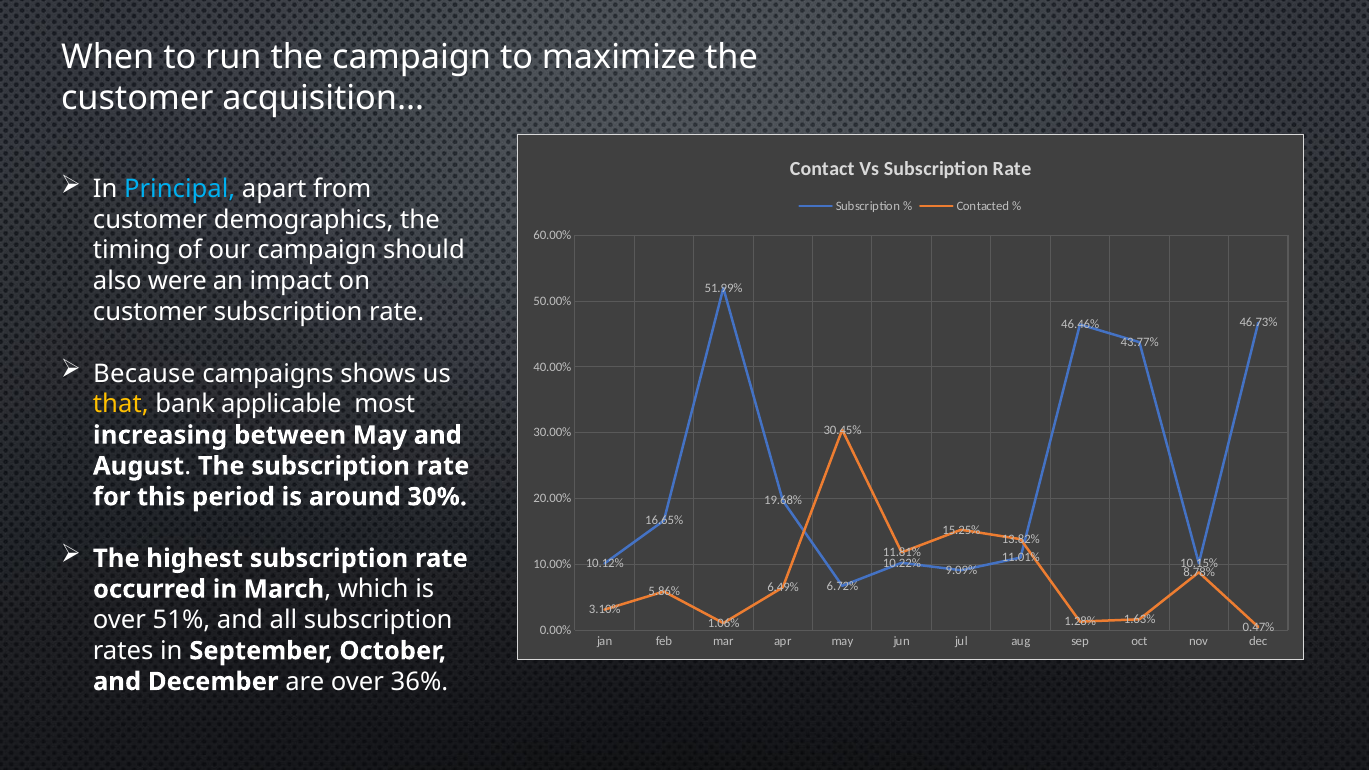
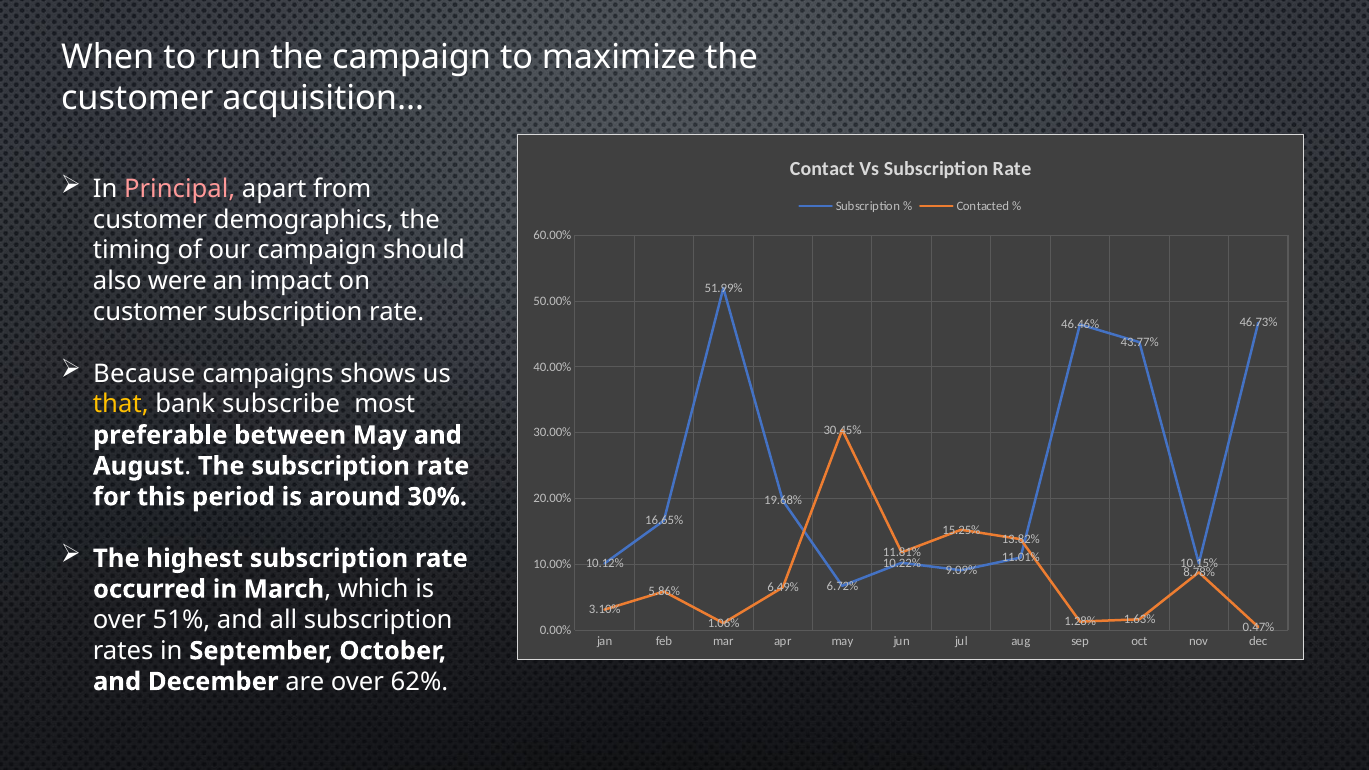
Principal colour: light blue -> pink (180, 189)
applicable: applicable -> subscribe (281, 404)
increasing: increasing -> preferable (160, 435)
36%: 36% -> 62% (419, 682)
